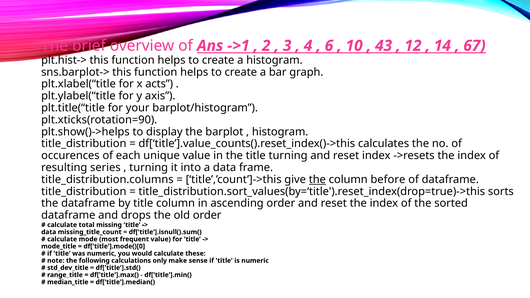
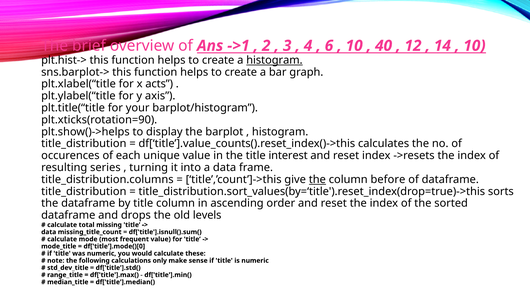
43: 43 -> 40 (384, 46)
67: 67 -> 10 (474, 46)
histogram underline: none -> present (274, 60)
title turning: turning -> interest (288, 156)
old order: order -> levels (207, 215)
